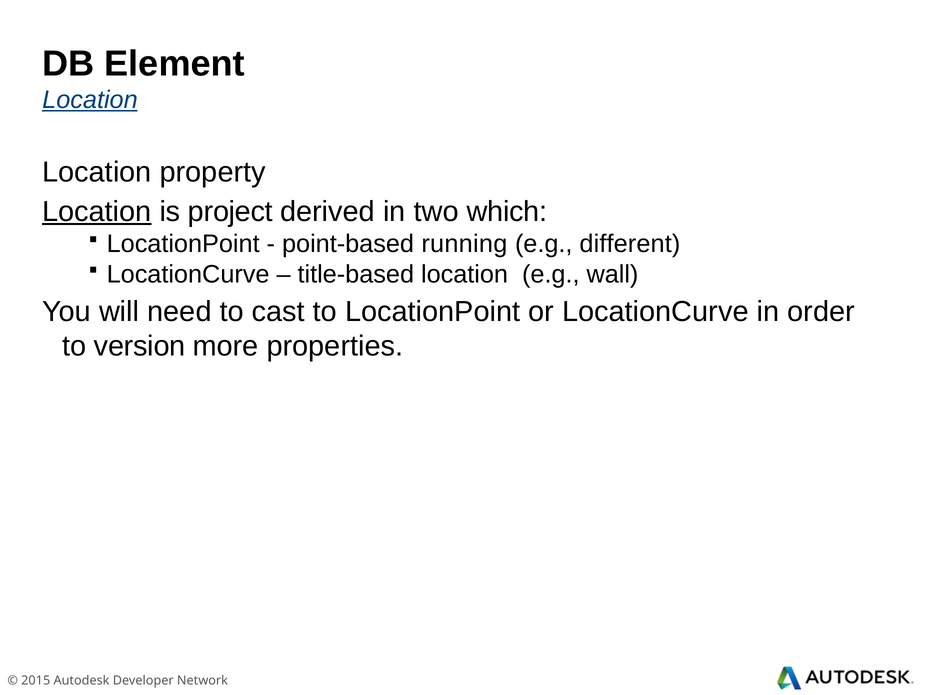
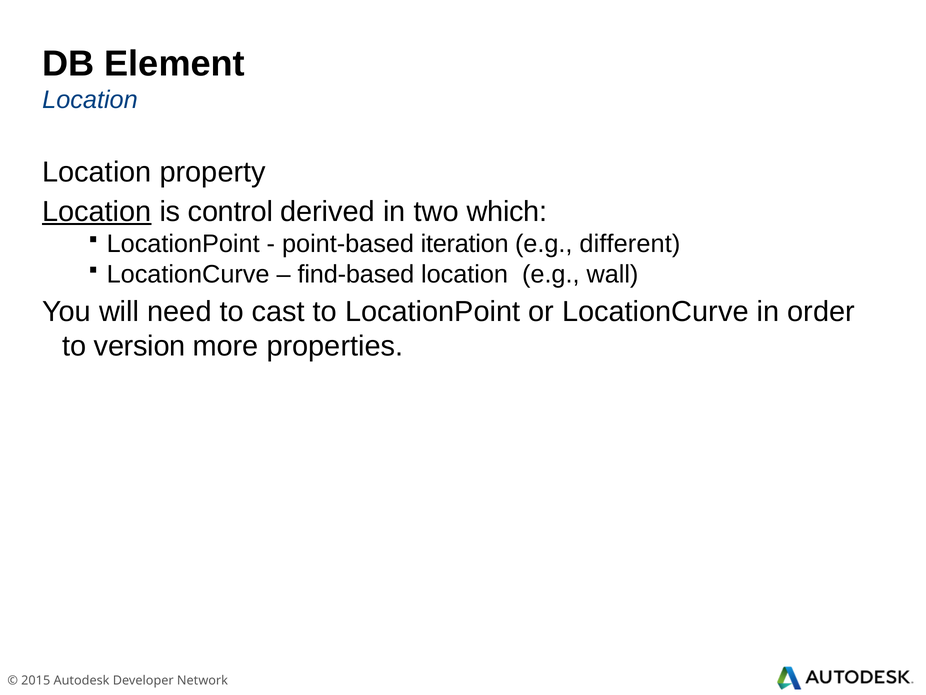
Location underline: present -> none (90, 100)
project: project -> control (230, 211)
running: running -> iteration (465, 244)
title-based: title-based -> find-based (356, 274)
